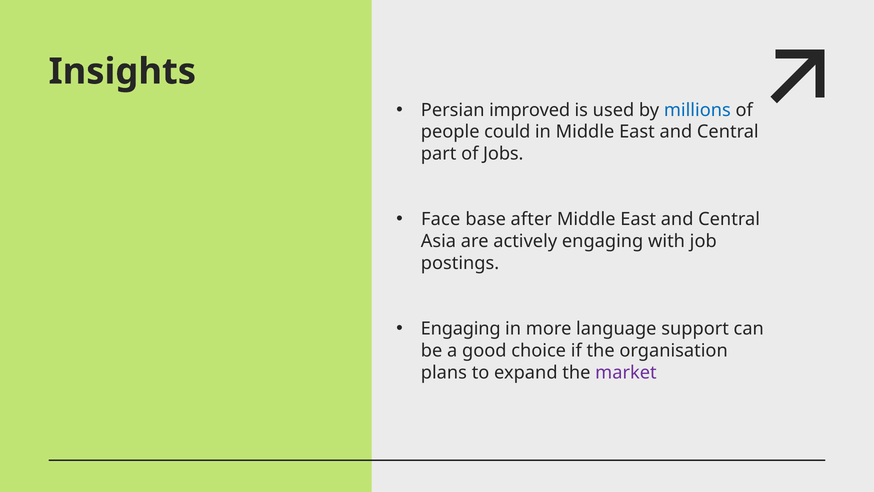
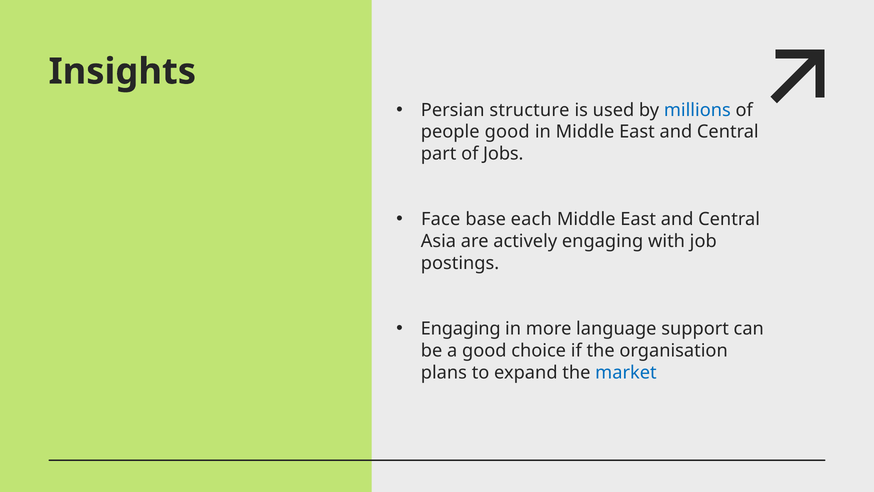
improved: improved -> structure (529, 110)
people could: could -> good (507, 132)
after: after -> each (531, 219)
market colour: purple -> blue (626, 372)
